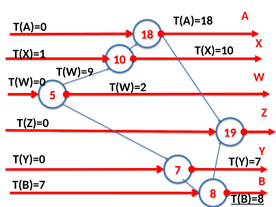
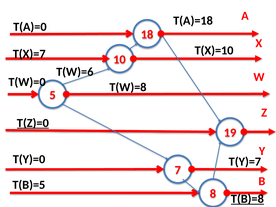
T(X)=1: T(X)=1 -> T(X)=7 (29, 54)
T(W)=9: T(W)=9 -> T(W)=6 (75, 72)
T(W)=2: T(W)=2 -> T(W)=8 (128, 87)
T(Z)=0 underline: none -> present (33, 123)
T(B)=7: T(B)=7 -> T(B)=5 (29, 185)
